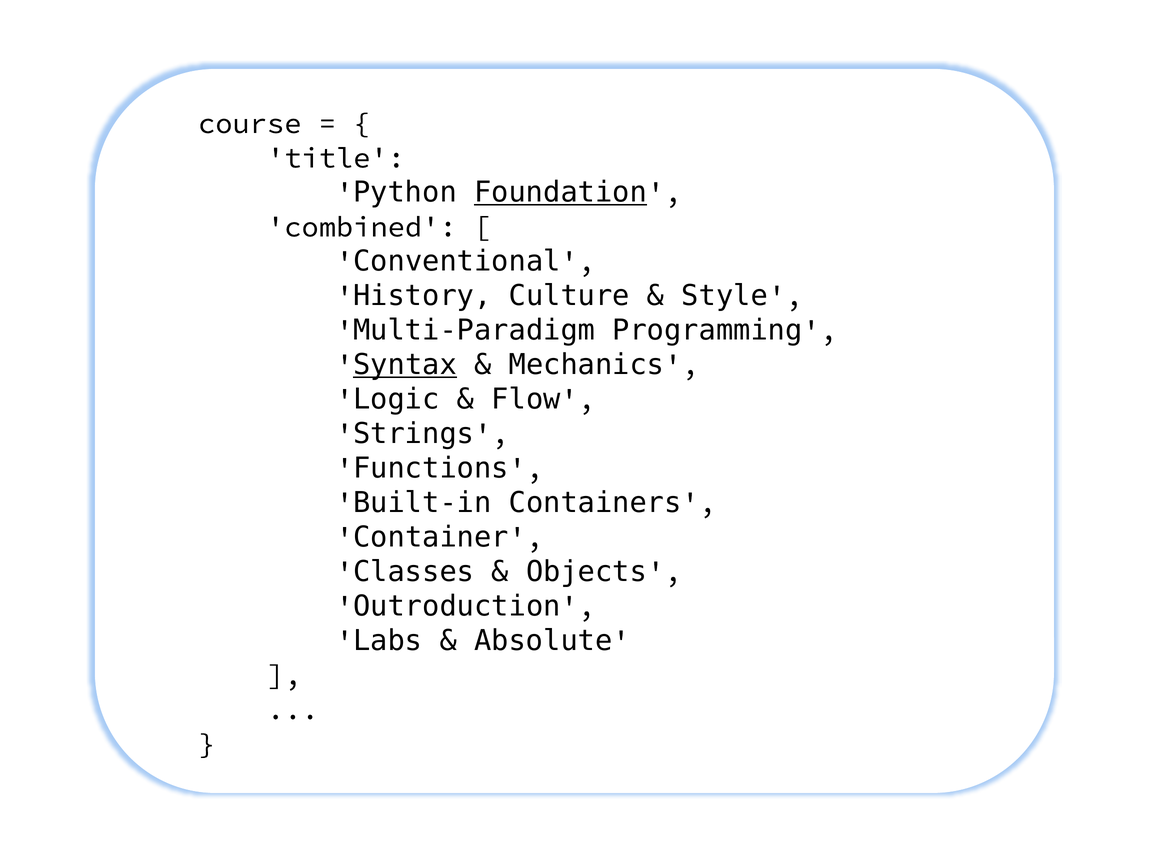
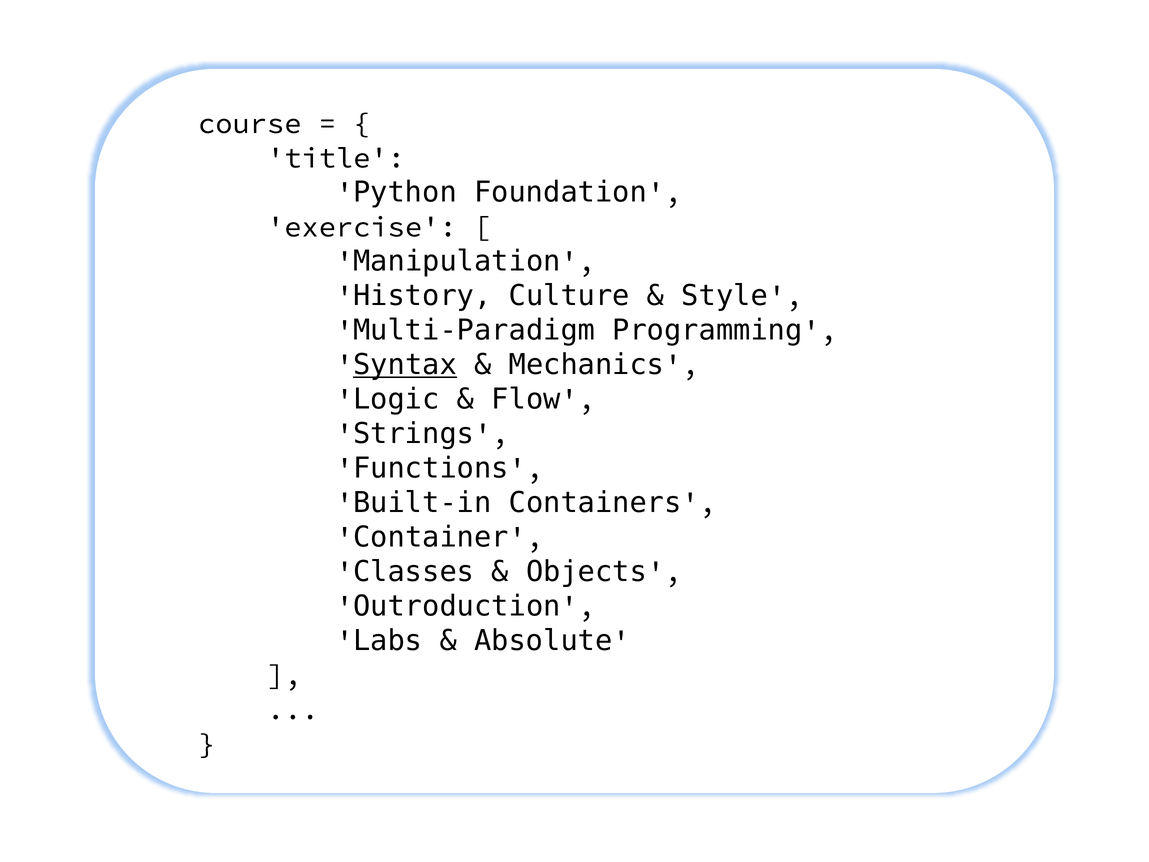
Foundation underline: present -> none (561, 192)
combined: combined -> exercise (362, 227)
Conventional: Conventional -> Manipulation (457, 261)
